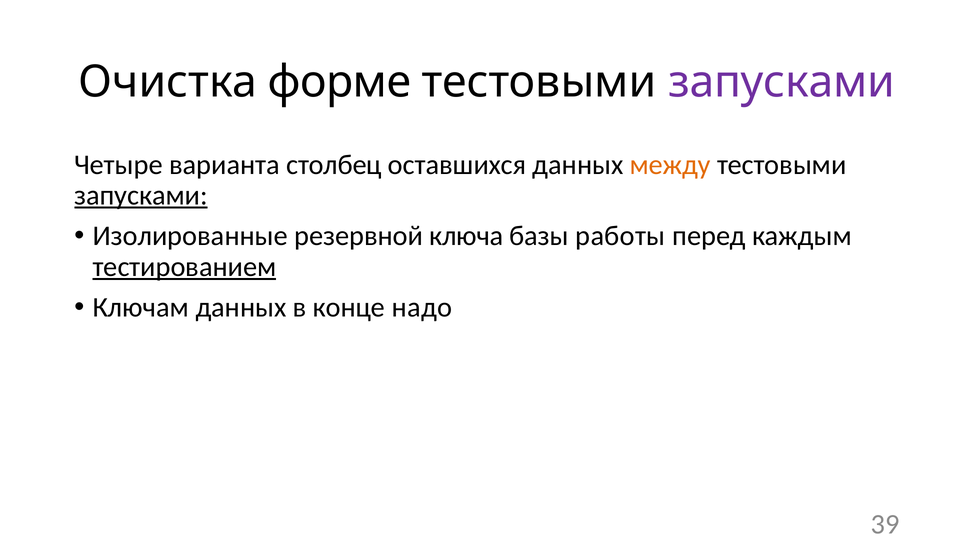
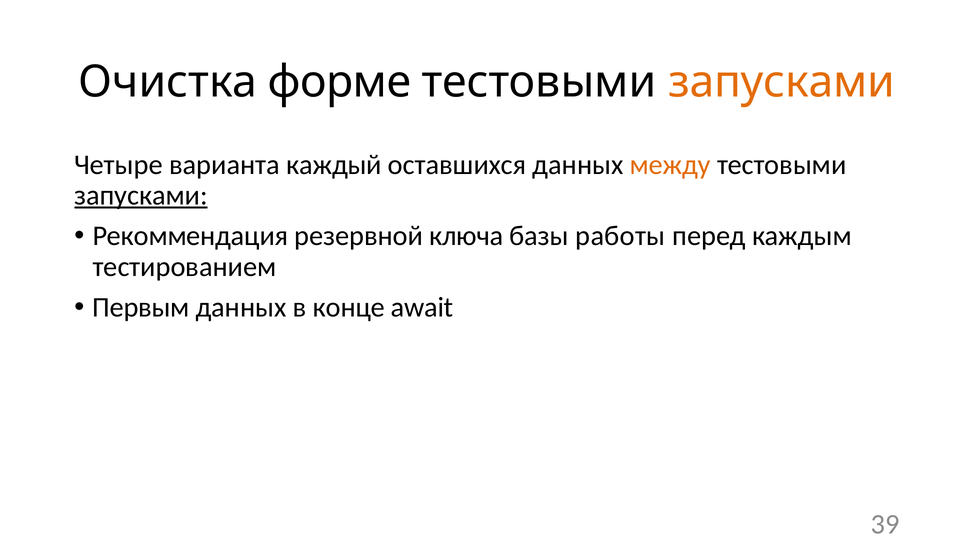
запусками colour: purple -> orange (782, 82)
столбец: столбец -> каждый (334, 165)
Изолированные: Изолированные -> Рекоммендация (190, 236)
тестированием underline: present -> none (184, 267)
Ключам: Ключам -> Первым (141, 307)
надо: надо -> await (422, 307)
